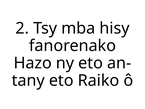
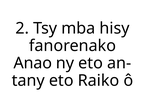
Hazo: Hazo -> Anao (33, 63)
